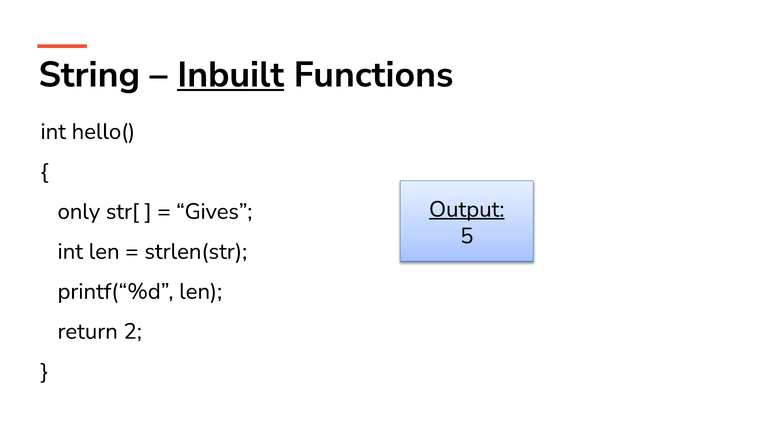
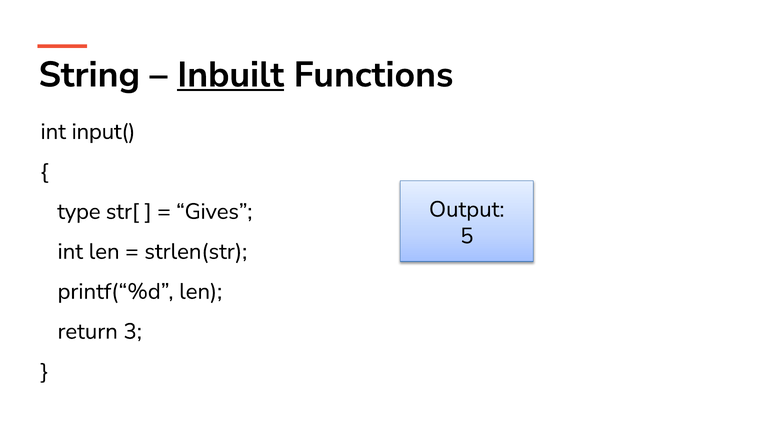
hello(: hello( -> input( (103, 132)
Output underline: present -> none (467, 210)
only: only -> type (79, 212)
2: 2 -> 3 (133, 332)
